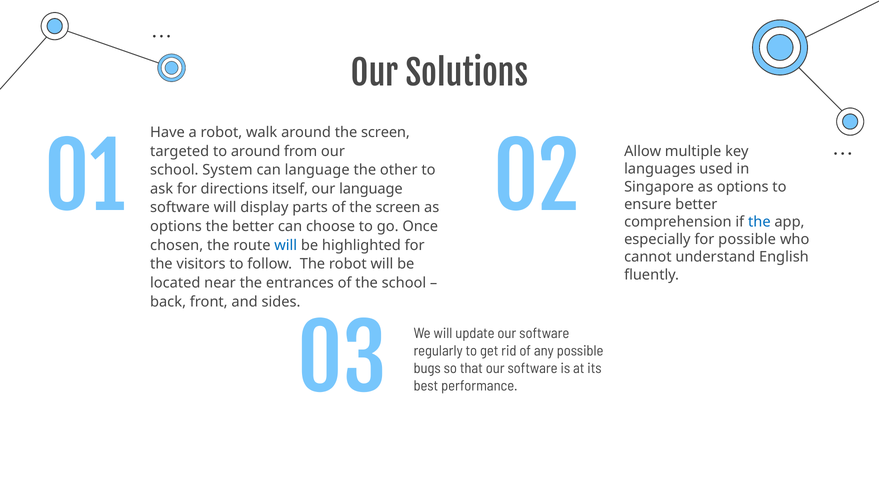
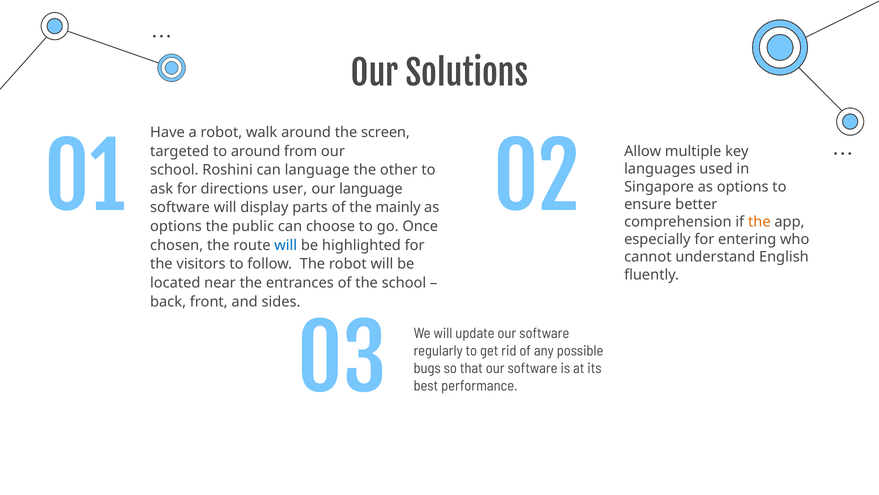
System: System -> Roshini (228, 170)
itself: itself -> user (290, 189)
of the screen: screen -> mainly (398, 207)
the colour: blue -> orange (759, 222)
the better: better -> public (253, 226)
for possible: possible -> entering (747, 239)
